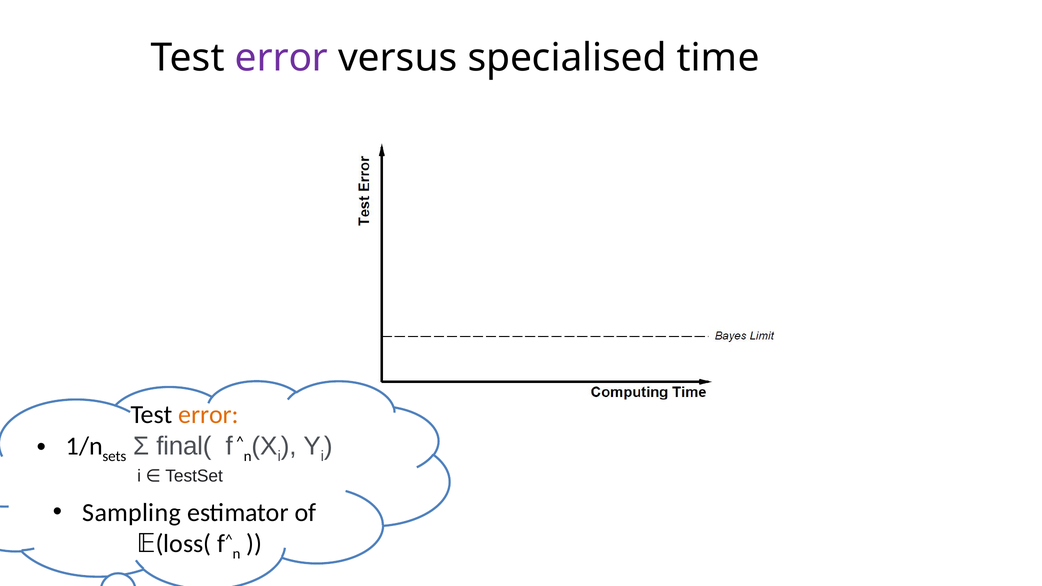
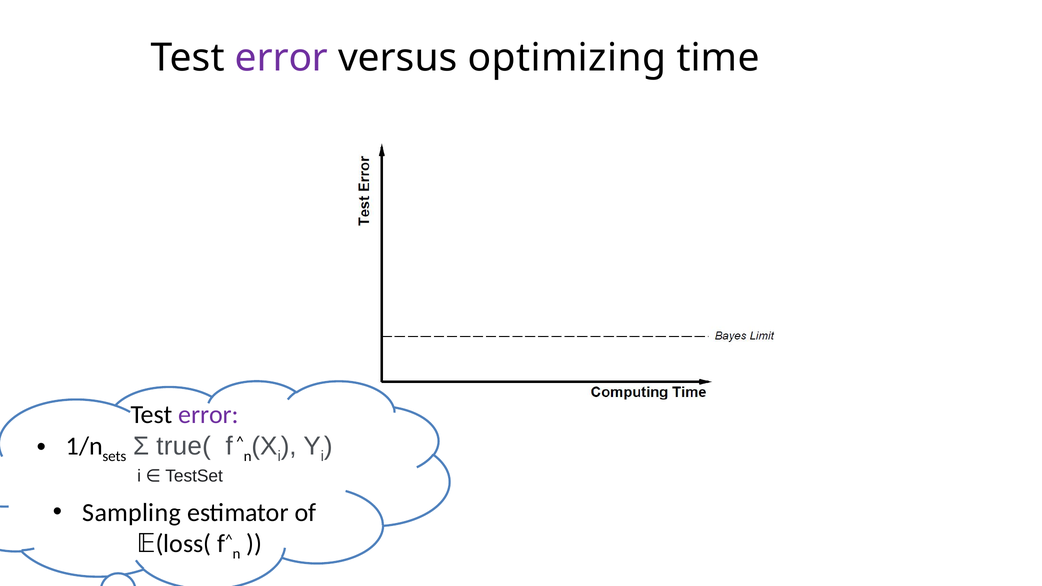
specialised: specialised -> optimizing (567, 58)
error colour: orange -> purple (209, 415)
final(: final( -> true( (184, 446)
